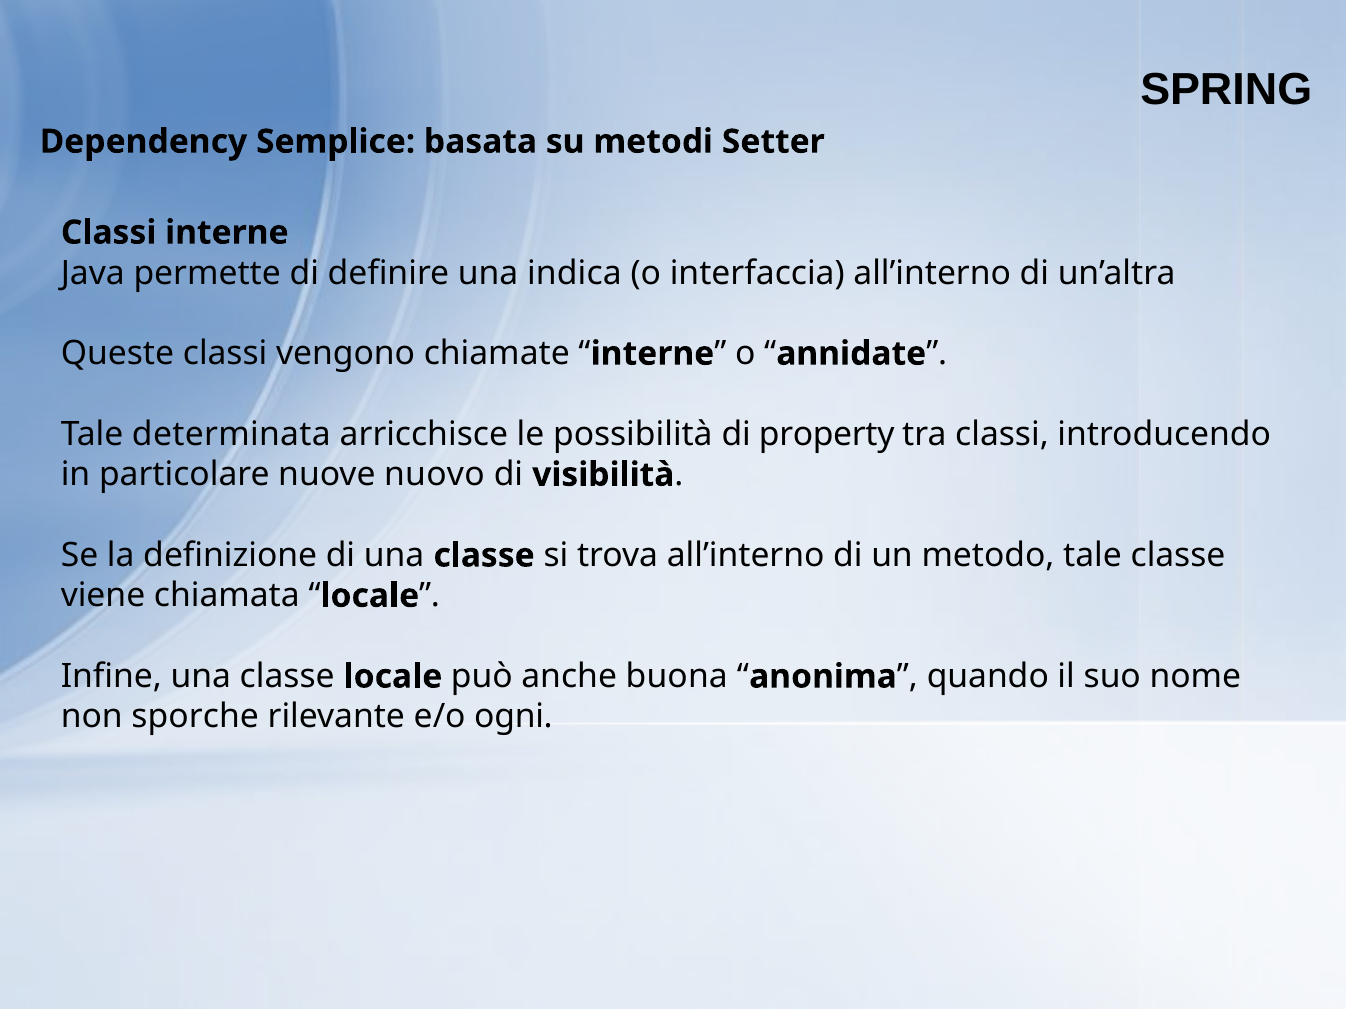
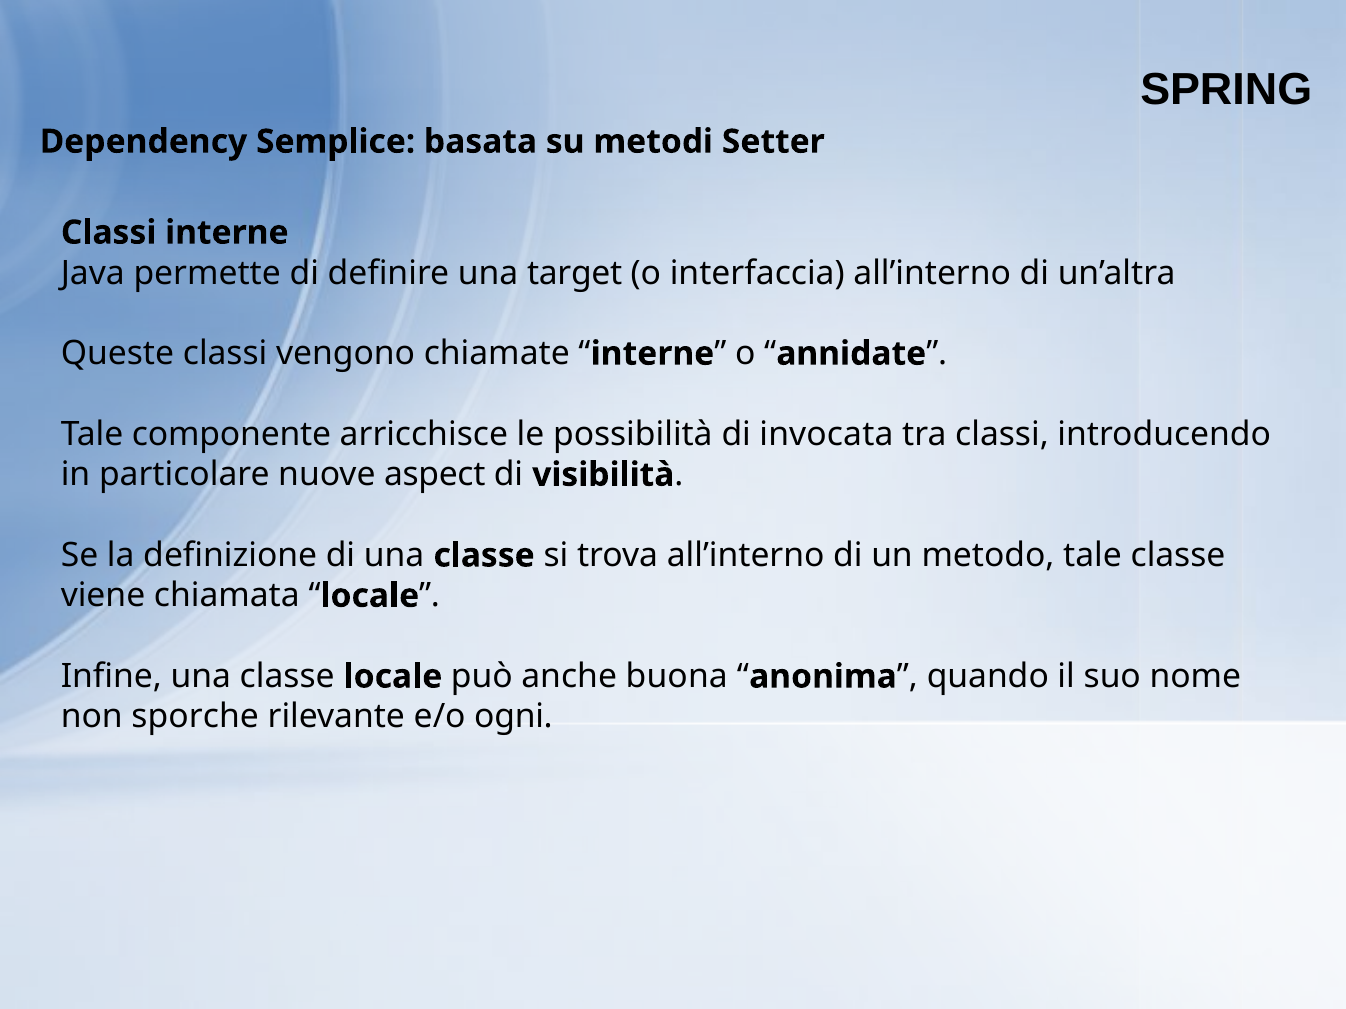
indica: indica -> target (575, 273)
determinata: determinata -> componente (232, 435)
property: property -> invocata (826, 435)
nuovo: nuovo -> aspect (435, 475)
